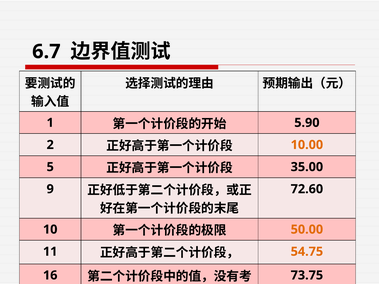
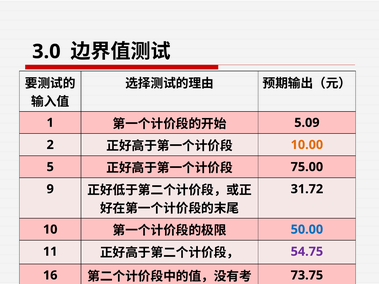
6.7: 6.7 -> 3.0 (46, 52)
5.90: 5.90 -> 5.09 (307, 123)
35.00: 35.00 -> 75.00 (307, 167)
72.60: 72.60 -> 31.72 (307, 189)
50.00 colour: orange -> blue (307, 230)
54.75 colour: orange -> purple (307, 252)
